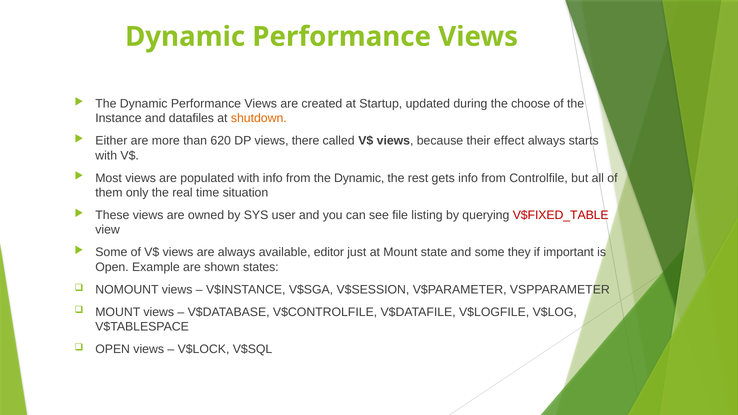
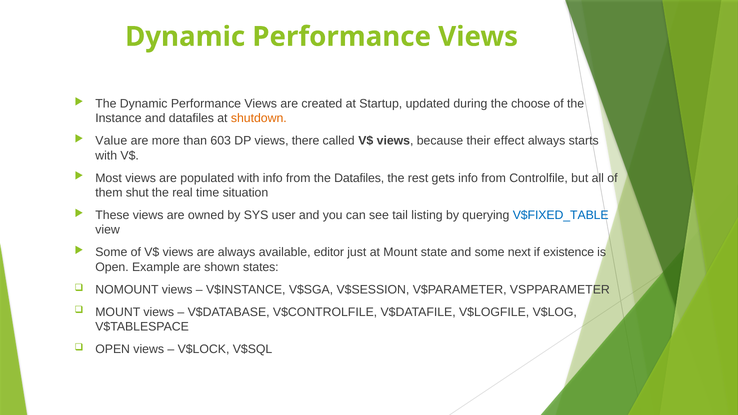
Either: Either -> Value (111, 141)
620: 620 -> 603 (221, 141)
from the Dynamic: Dynamic -> Datafiles (359, 178)
only: only -> shut (137, 193)
file: file -> tail (400, 215)
V$FIXED_TABLE colour: red -> blue (561, 215)
they: they -> next (519, 252)
important: important -> existence (569, 252)
